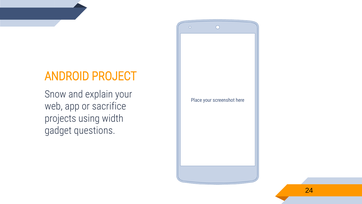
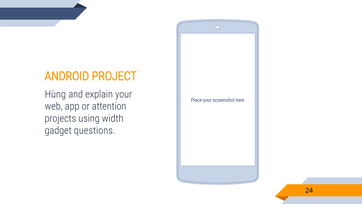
Snow: Snow -> Hùng (55, 94)
sacrifice: sacrifice -> attention (109, 106)
